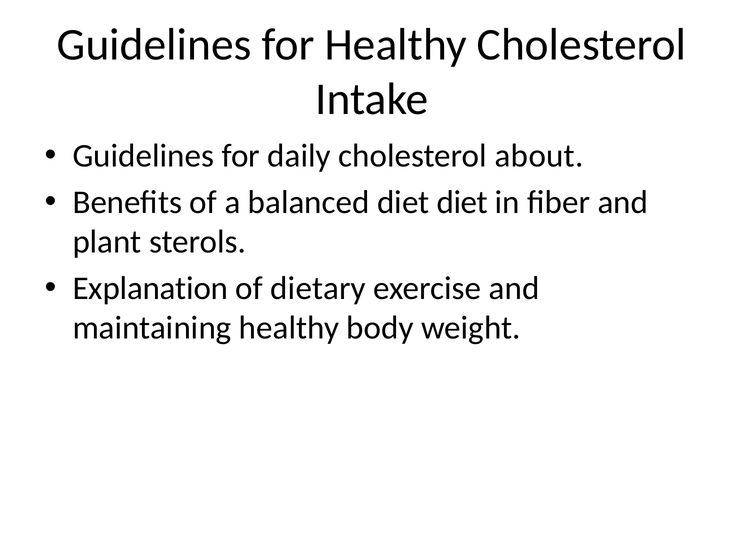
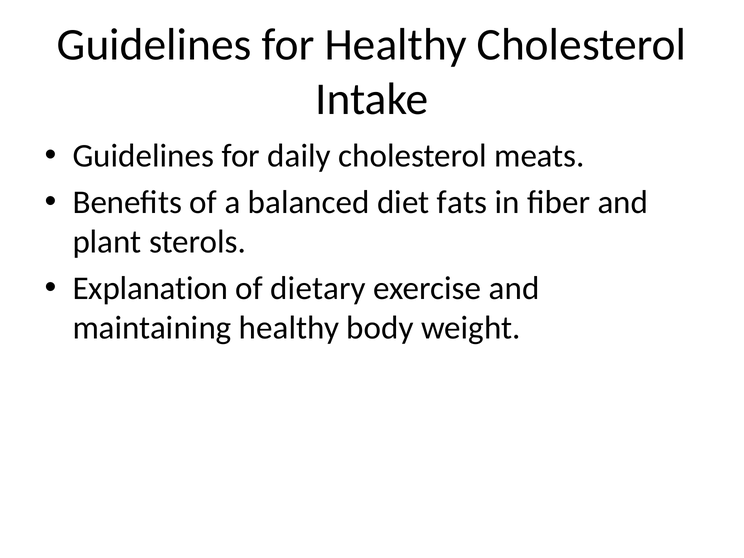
about: about -> meats (539, 156)
diet diet: diet -> fats (462, 202)
